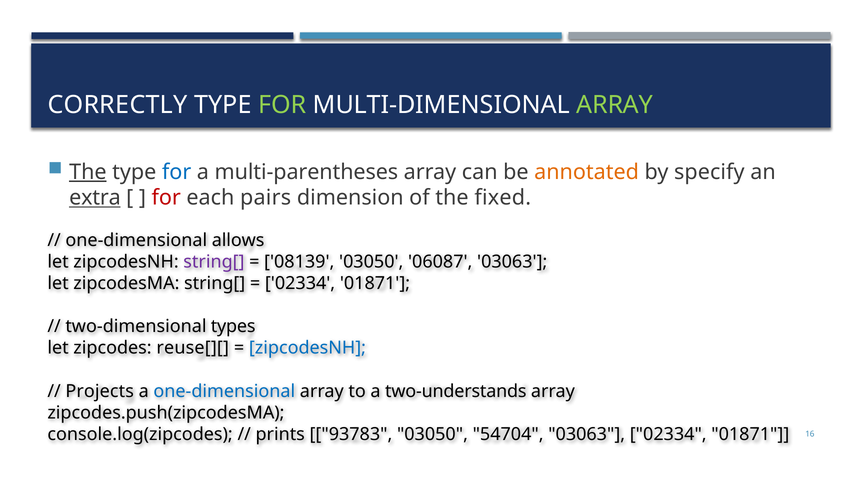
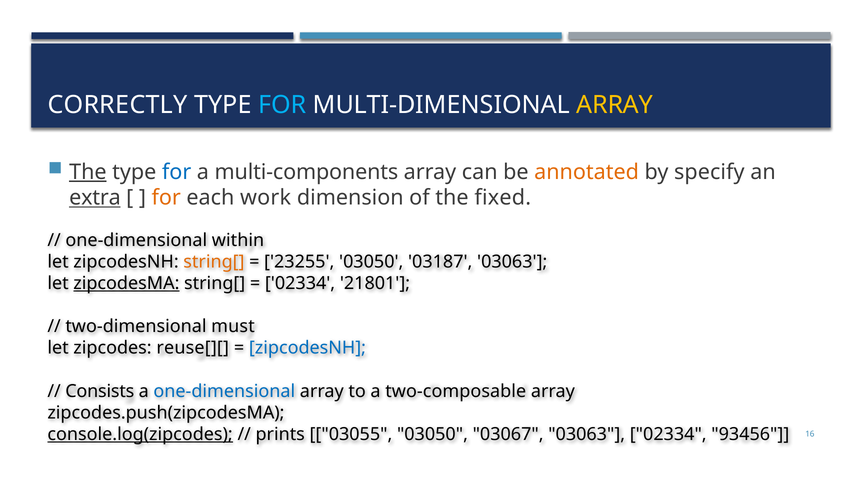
FOR colour: light green -> light blue (282, 105)
ARRAY colour: light green -> yellow (615, 105)
multi-parentheses: multi-parentheses -> multi-components (306, 172)
for colour: red -> orange (166, 198)
pairs: pairs -> work (266, 198)
allows: allows -> within (238, 240)
string[ colour: purple -> orange (214, 262)
08139: 08139 -> 23255 (299, 262)
06087: 06087 -> 03187 (440, 262)
zipcodesMA underline: none -> present (126, 283)
01871: 01871 -> 21801 (375, 283)
types: types -> must (233, 326)
Projects: Projects -> Consists (100, 391)
two-understands: two-understands -> two-composable (456, 391)
console.log(zipcodes underline: none -> present (140, 434)
93783: 93783 -> 03055 (351, 434)
54704: 54704 -> 03067 (508, 434)
03063 02334 01871: 01871 -> 93456 (750, 434)
